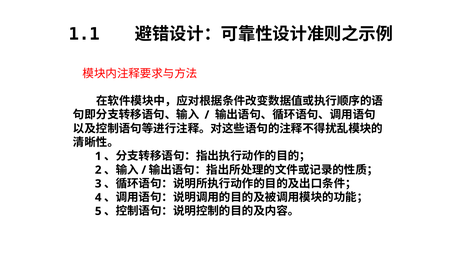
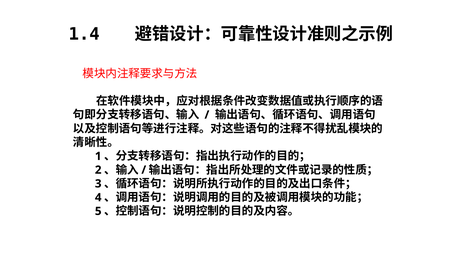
1.1: 1.1 -> 1.4 (84, 34)
